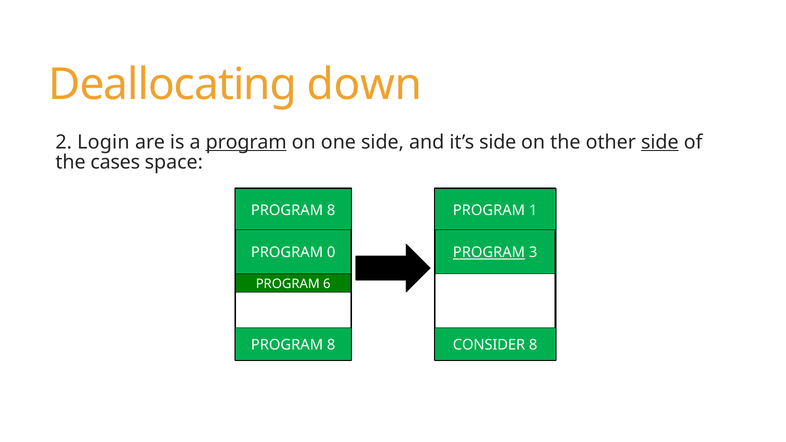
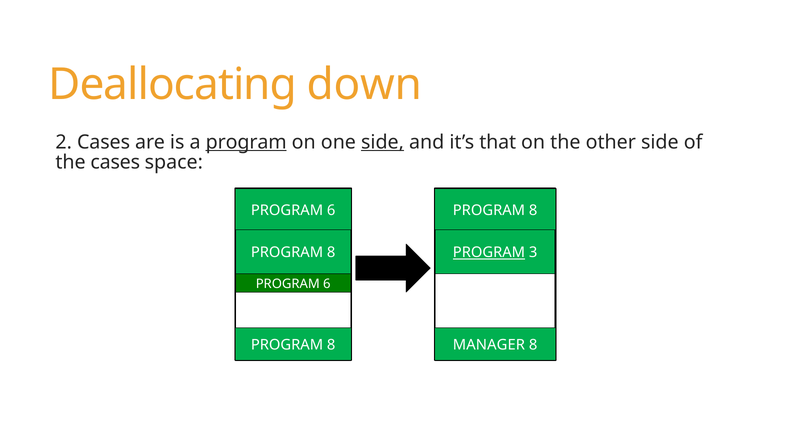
2 Login: Login -> Cases (104, 142)
side underline: none -> present (382, 142)
it’s side: side -> that (498, 142)
side underline: present -> none (660, 142)
8: 8 -> 6 (331, 210)
1: 1 -> 8 (533, 210)
0: 0 -> 8 (331, 253)
CONSIDER: CONSIDER -> MANAGER (489, 345)
